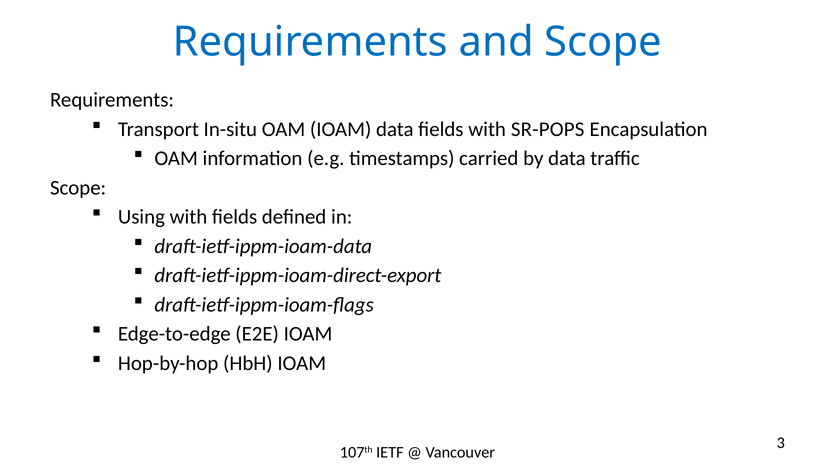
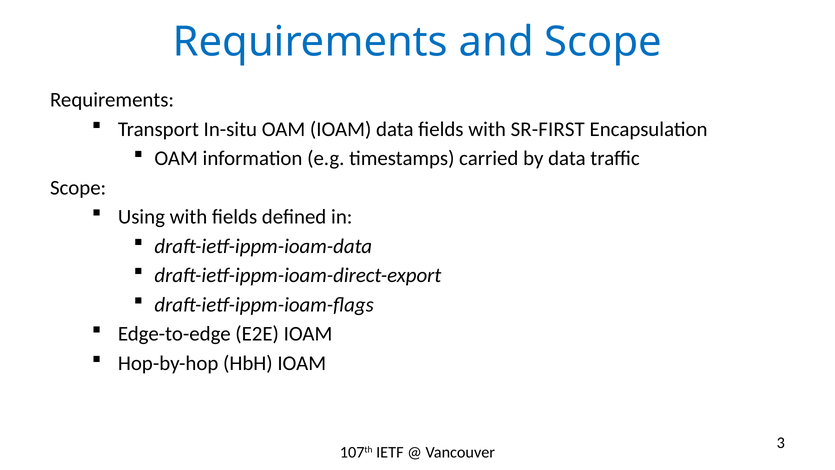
SR-POPS: SR-POPS -> SR-FIRST (548, 129)
